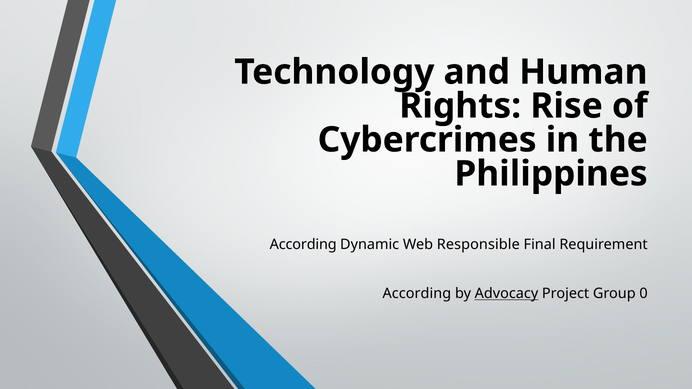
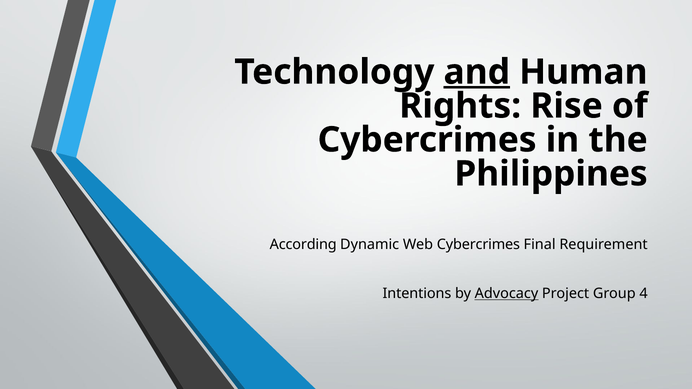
and underline: none -> present (477, 72)
Web Responsible: Responsible -> Cybercrimes (478, 244)
According: According -> Intentions (417, 294)
0: 0 -> 4 (644, 294)
